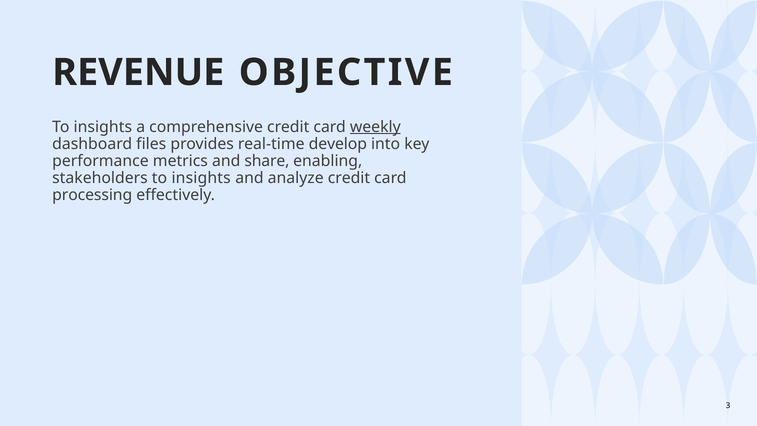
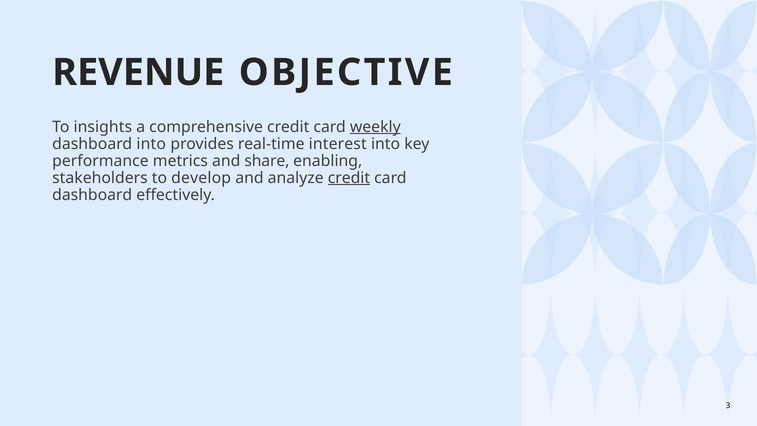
dashboard files: files -> into (151, 144)
develop: develop -> interest (338, 144)
stakeholders to insights: insights -> develop (201, 178)
credit underline: none -> present (349, 178)
processing: processing -> dashboard (92, 195)
